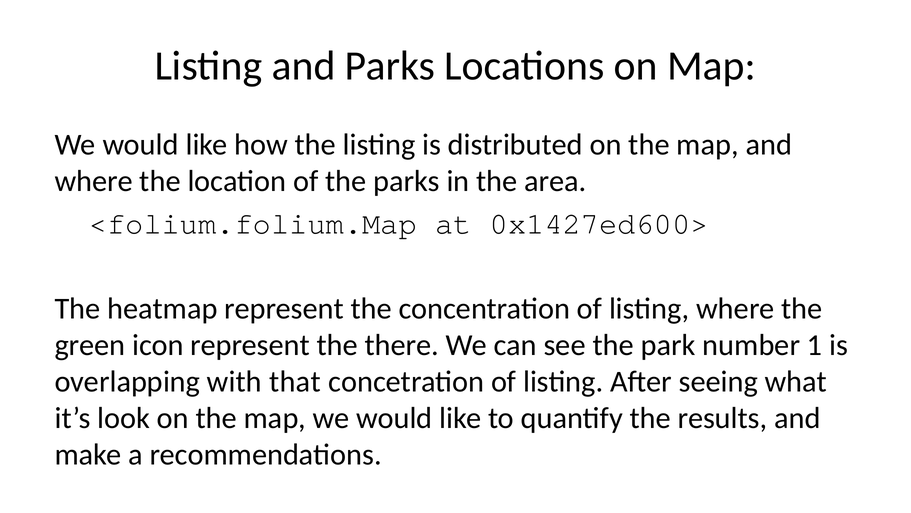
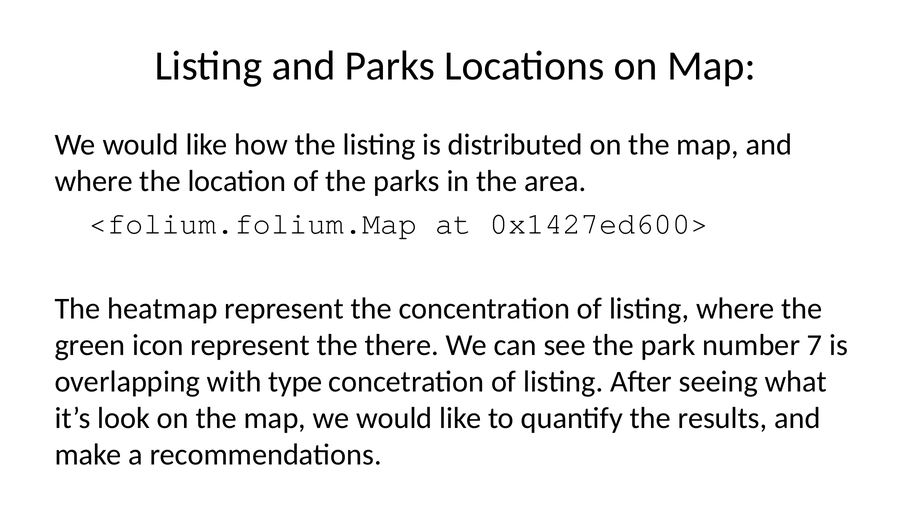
1: 1 -> 7 (815, 345)
that: that -> type (295, 381)
